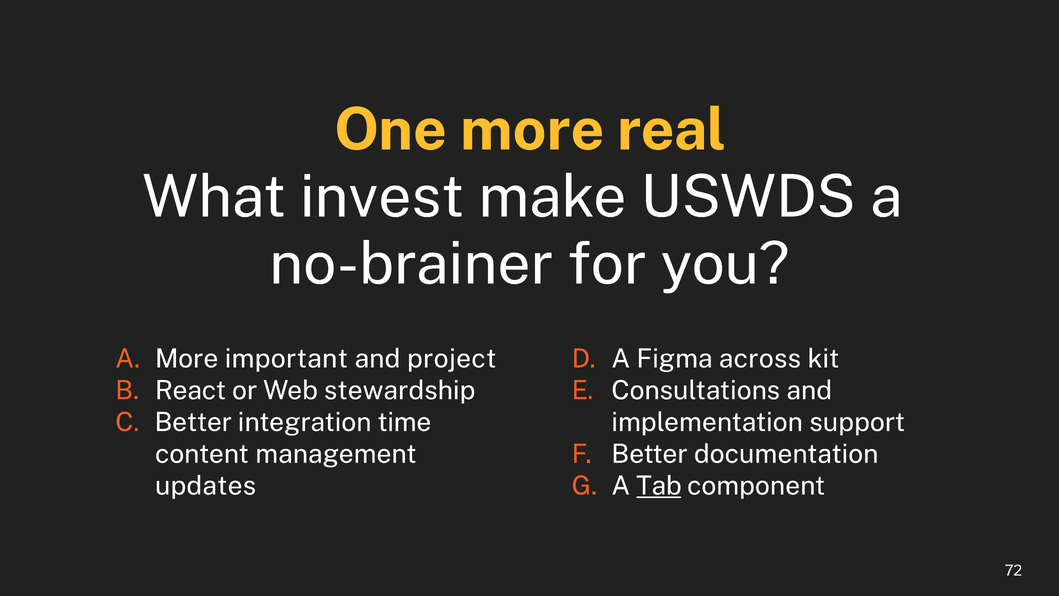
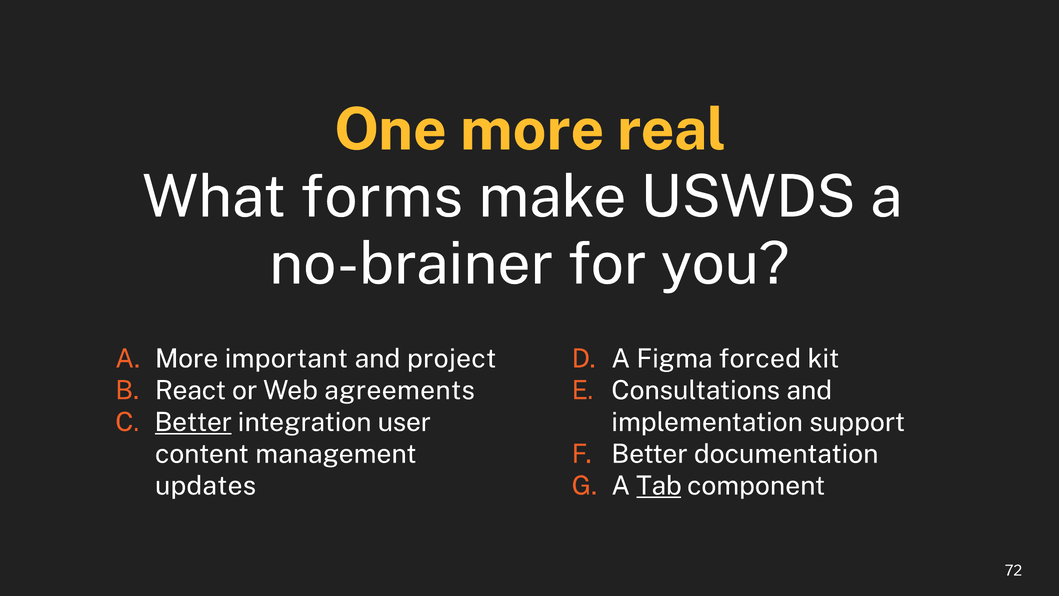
invest: invest -> forms (382, 197)
across: across -> forced (760, 359)
stewardship: stewardship -> agreements (400, 390)
Better underline: none -> present (193, 422)
time: time -> user (404, 422)
